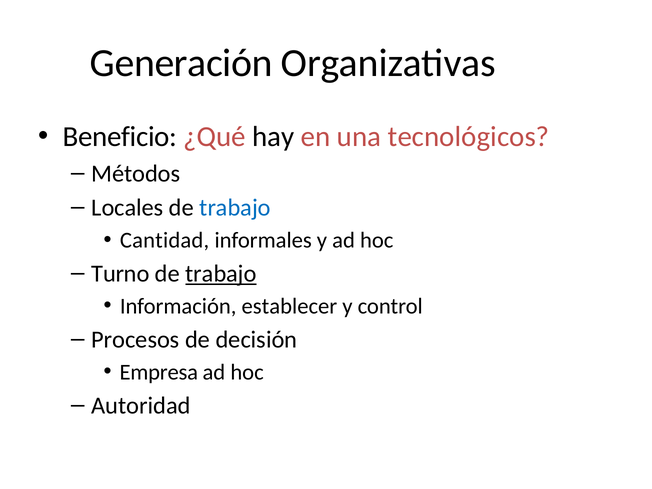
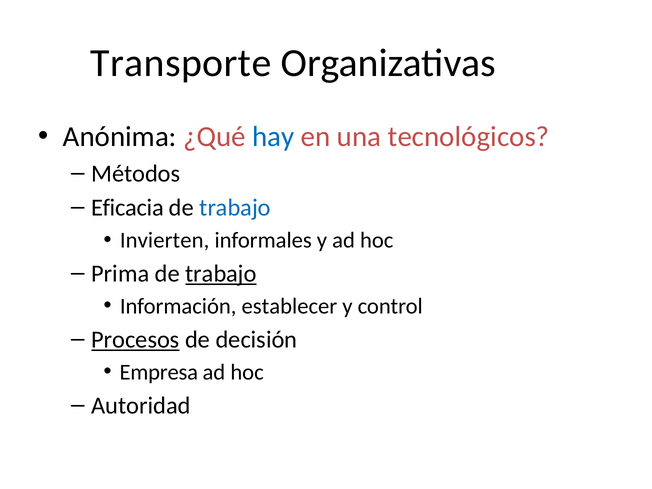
Generación: Generación -> Transporte (181, 63)
Beneficio: Beneficio -> Anónima (120, 137)
hay colour: black -> blue (273, 137)
Locales: Locales -> Eficacia (128, 208)
Cantidad: Cantidad -> Invierten (165, 240)
Turno: Turno -> Prima (120, 274)
Procesos underline: none -> present (135, 340)
